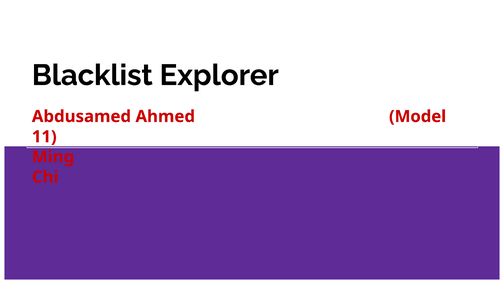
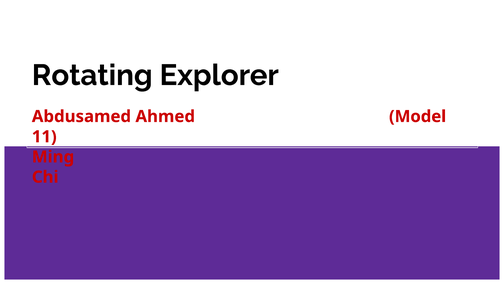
Blacklist: Blacklist -> Rotating (92, 75)
